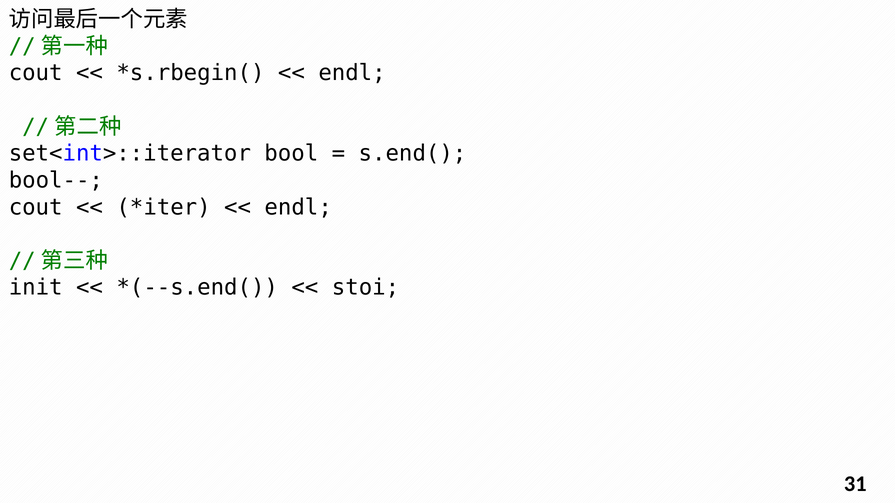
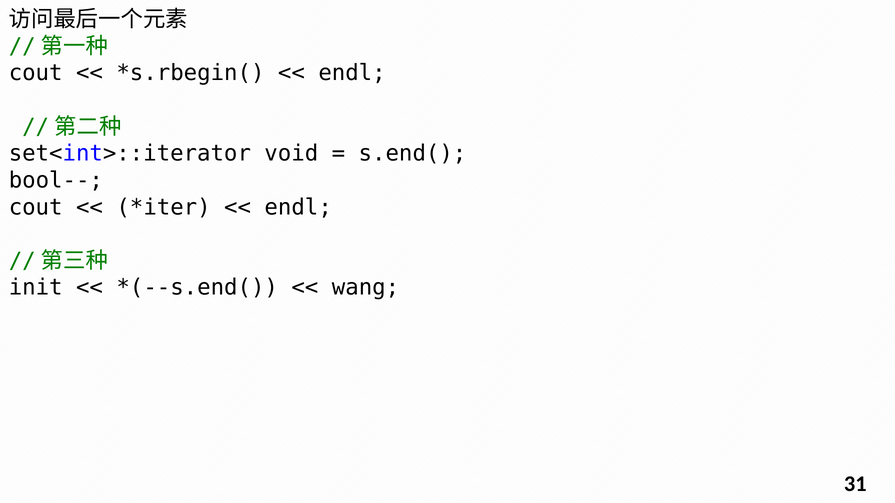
bool: bool -> void (291, 154)
stoi: stoi -> wang (365, 288)
